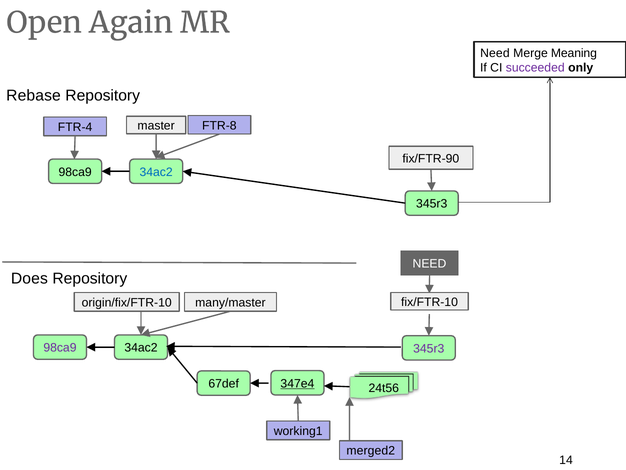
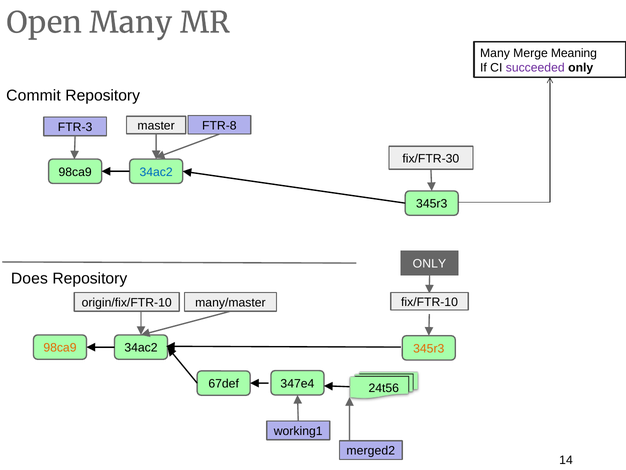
Open Again: Again -> Many (131, 23)
Need: Need -> Many (495, 53)
Rebase: Rebase -> Commit (34, 95)
FTR-4: FTR-4 -> FTR-3 (75, 127)
fix/FTR-90: fix/FTR-90 -> fix/FTR-30 (431, 158)
NEED: NEED -> ONLY (429, 264)
98ca9 colour: purple -> orange (60, 348)
345r3 colour: purple -> orange (429, 348)
347e4 underline: present -> none (297, 383)
